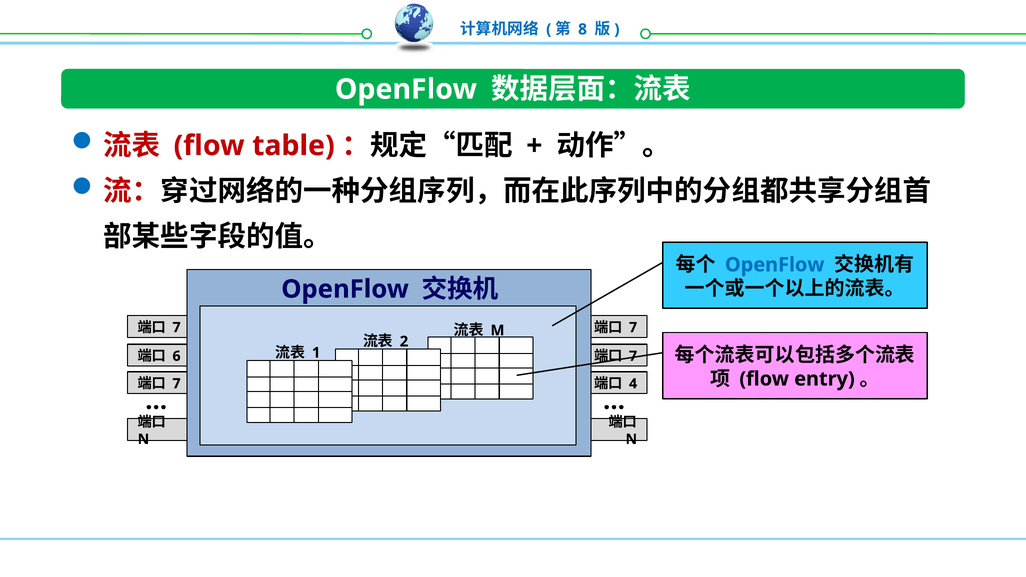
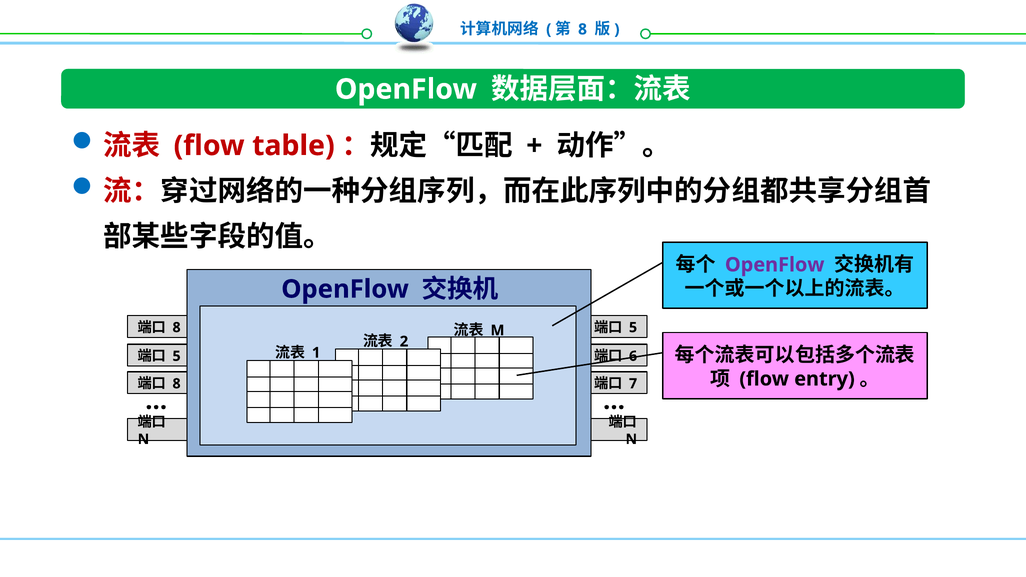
OpenFlow colour: blue -> purple (775, 265)
7: 7 -> 8 (177, 328)
7: 7 -> 5 (633, 328)
6: 6 -> 5 (177, 356)
7: 7 -> 6 (633, 356)
7: 7 -> 8 (177, 384)
4: 4 -> 7 (633, 384)
